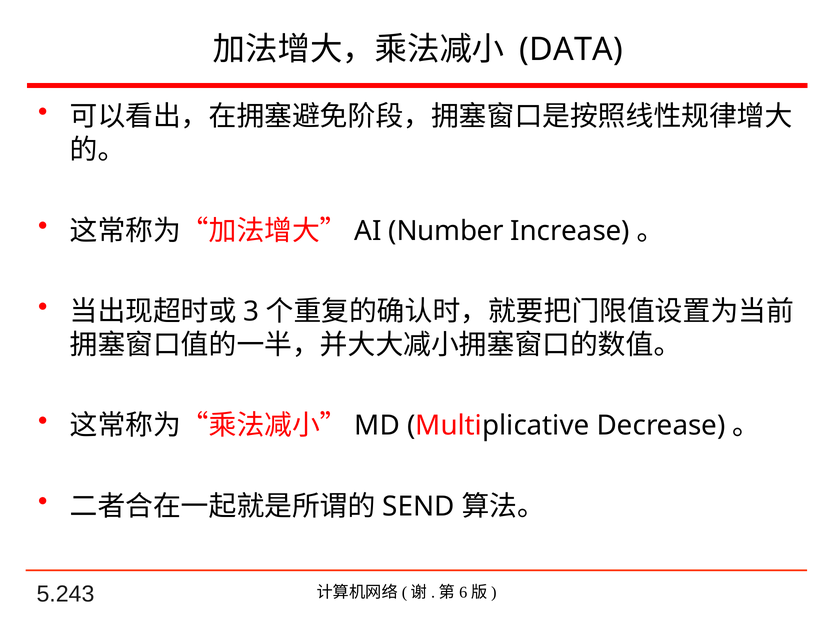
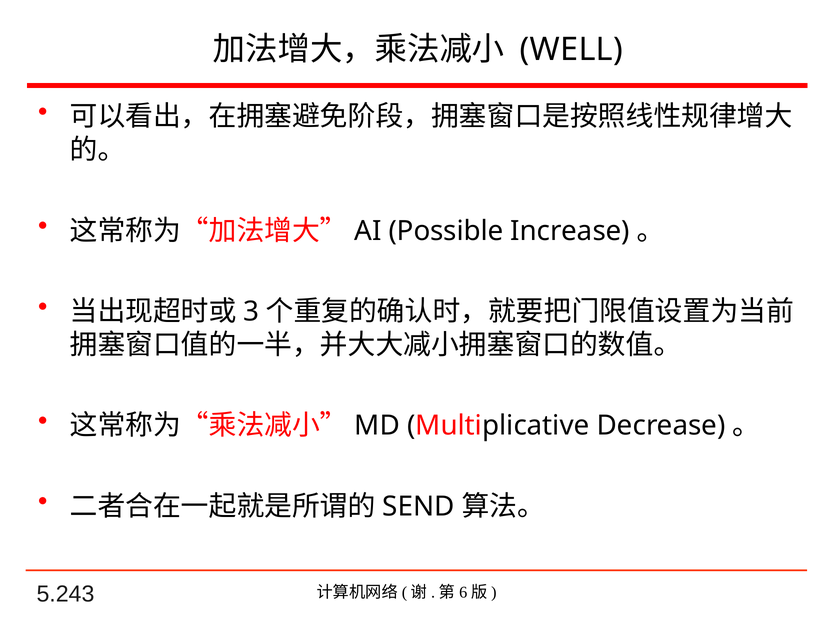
DATA: DATA -> WELL (571, 49)
Number: Number -> Possible (446, 231)
